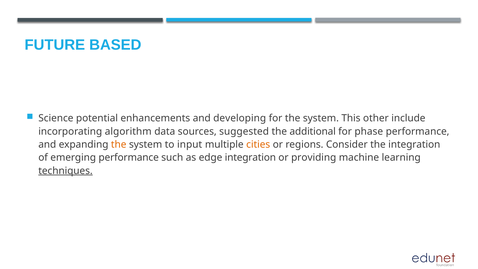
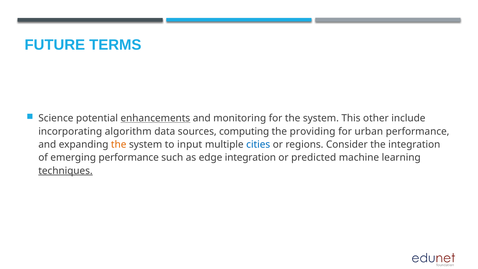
BASED: BASED -> TERMS (115, 45)
enhancements underline: none -> present (155, 118)
developing: developing -> monitoring (240, 118)
suggested: suggested -> computing (244, 131)
additional: additional -> providing (313, 131)
phase: phase -> urban (369, 131)
cities colour: orange -> blue (258, 144)
providing: providing -> predicted (314, 158)
